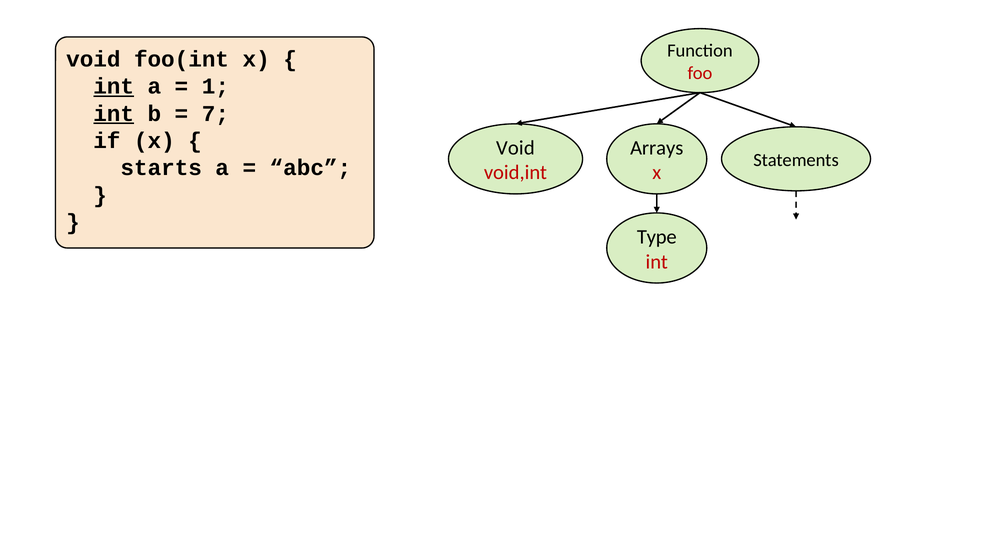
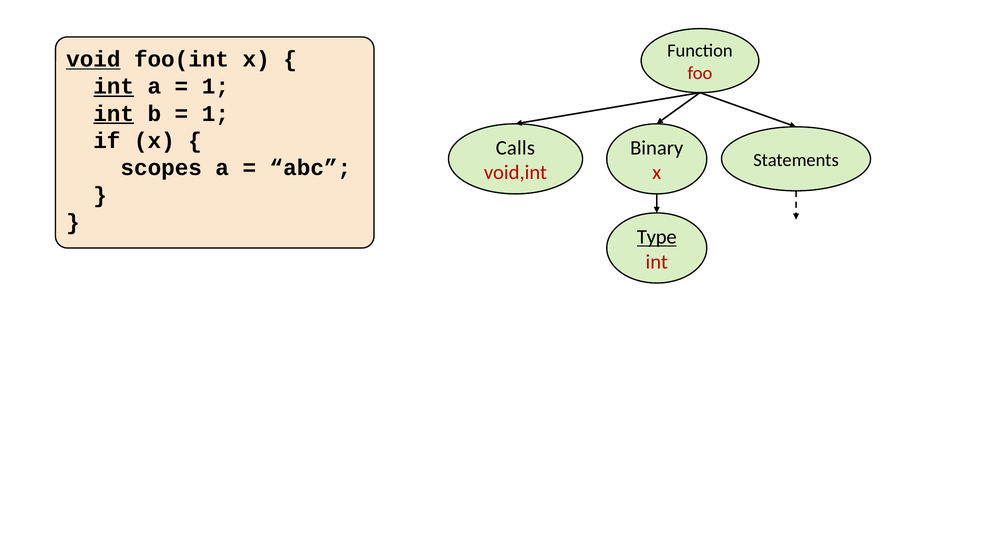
void underline: none -> present (93, 59)
7: 7 -> 1 (215, 114)
Void: Void -> Calls (515, 148)
Arrays: Arrays -> Binary (657, 148)
starts: starts -> scopes (161, 168)
Type underline: none -> present (657, 237)
